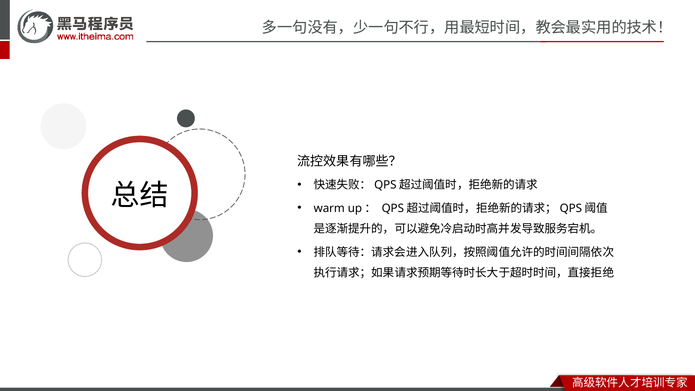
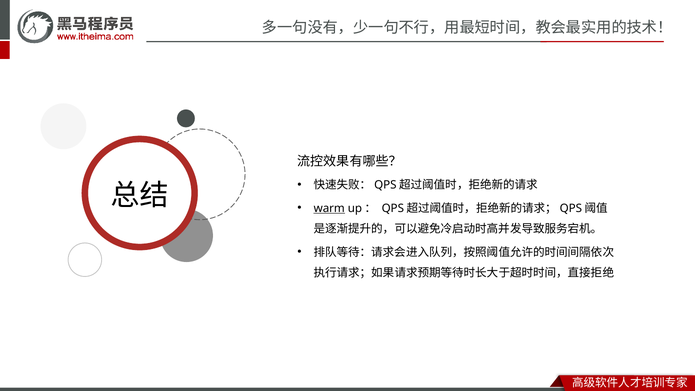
warm underline: none -> present (329, 208)
